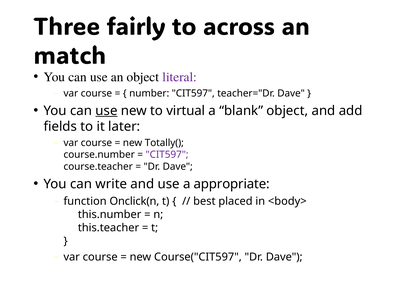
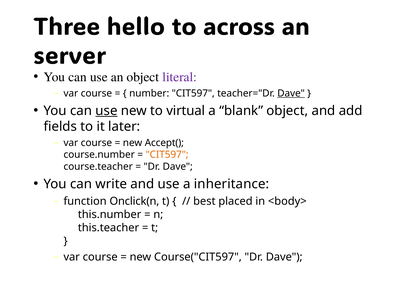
fairly: fairly -> hello (136, 27)
match: match -> server (70, 56)
Dave underline: none -> present (291, 93)
Totally(: Totally( -> Accept( (164, 143)
CIT597 colour: purple -> orange (167, 155)
appropriate: appropriate -> inheritance (232, 184)
